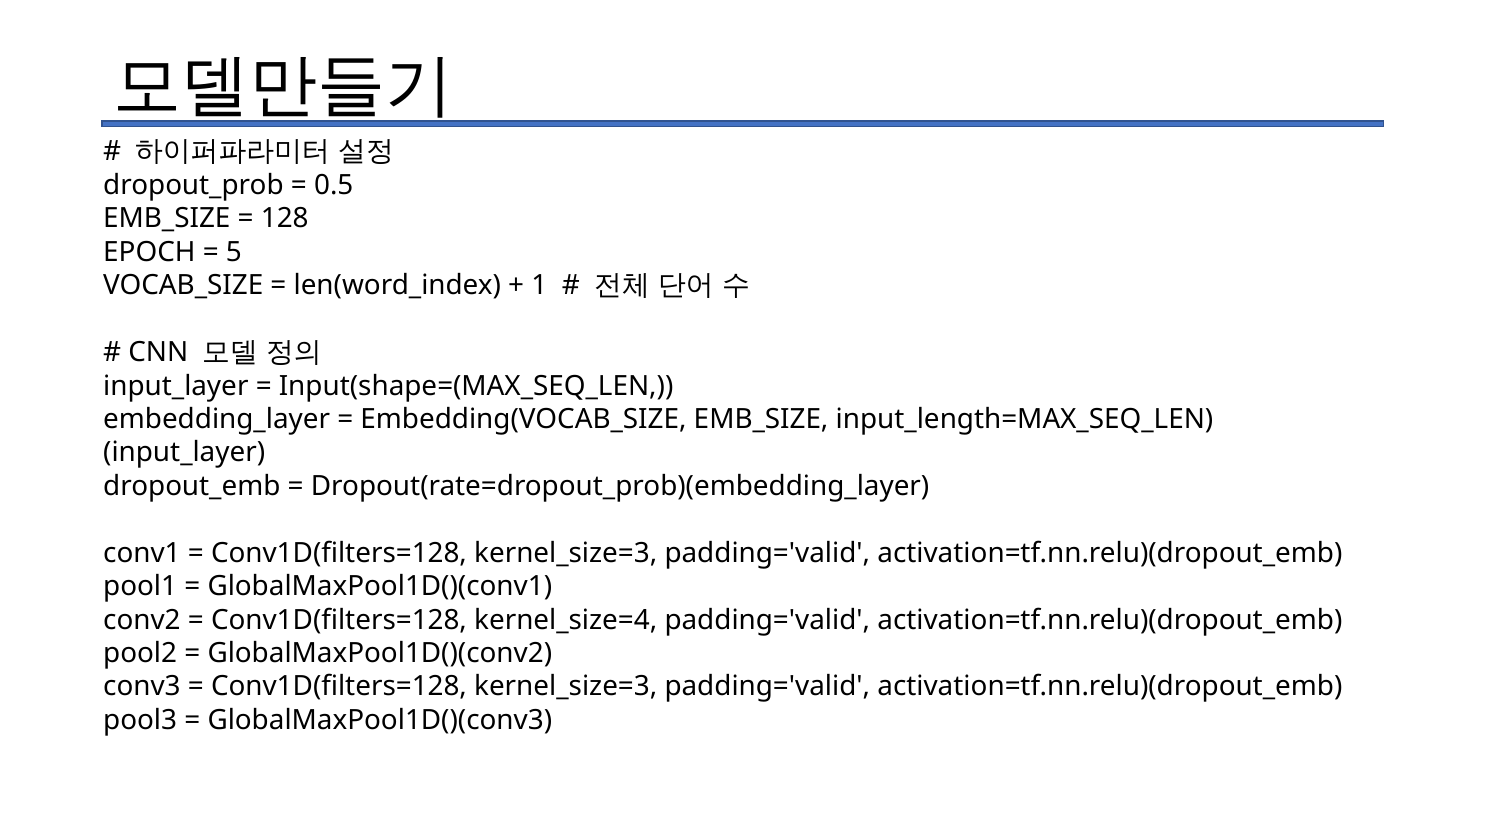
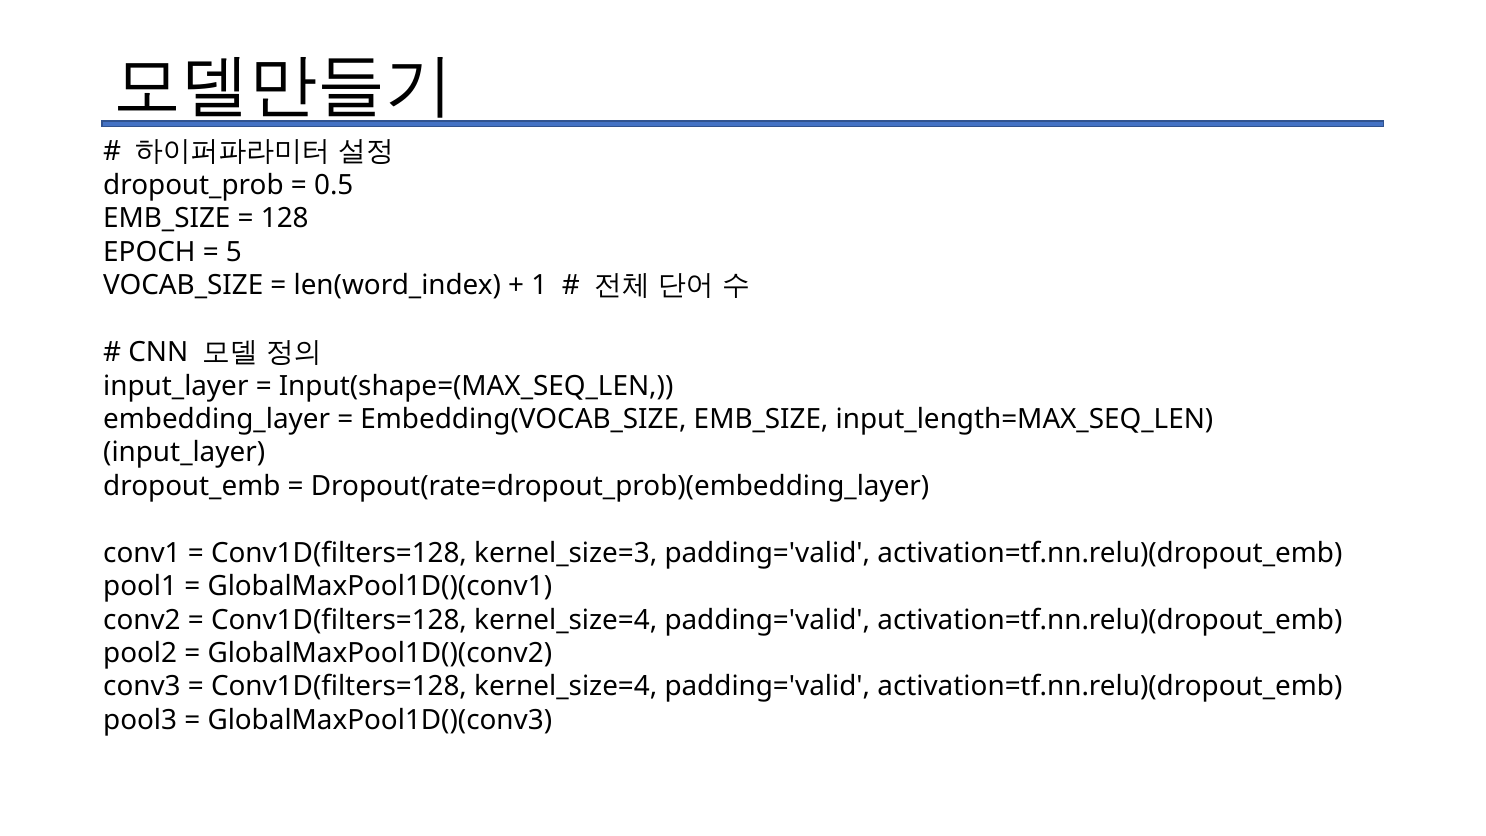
kernel_size=3: kernel_size=3 -> kernel_size=4 (566, 687)
